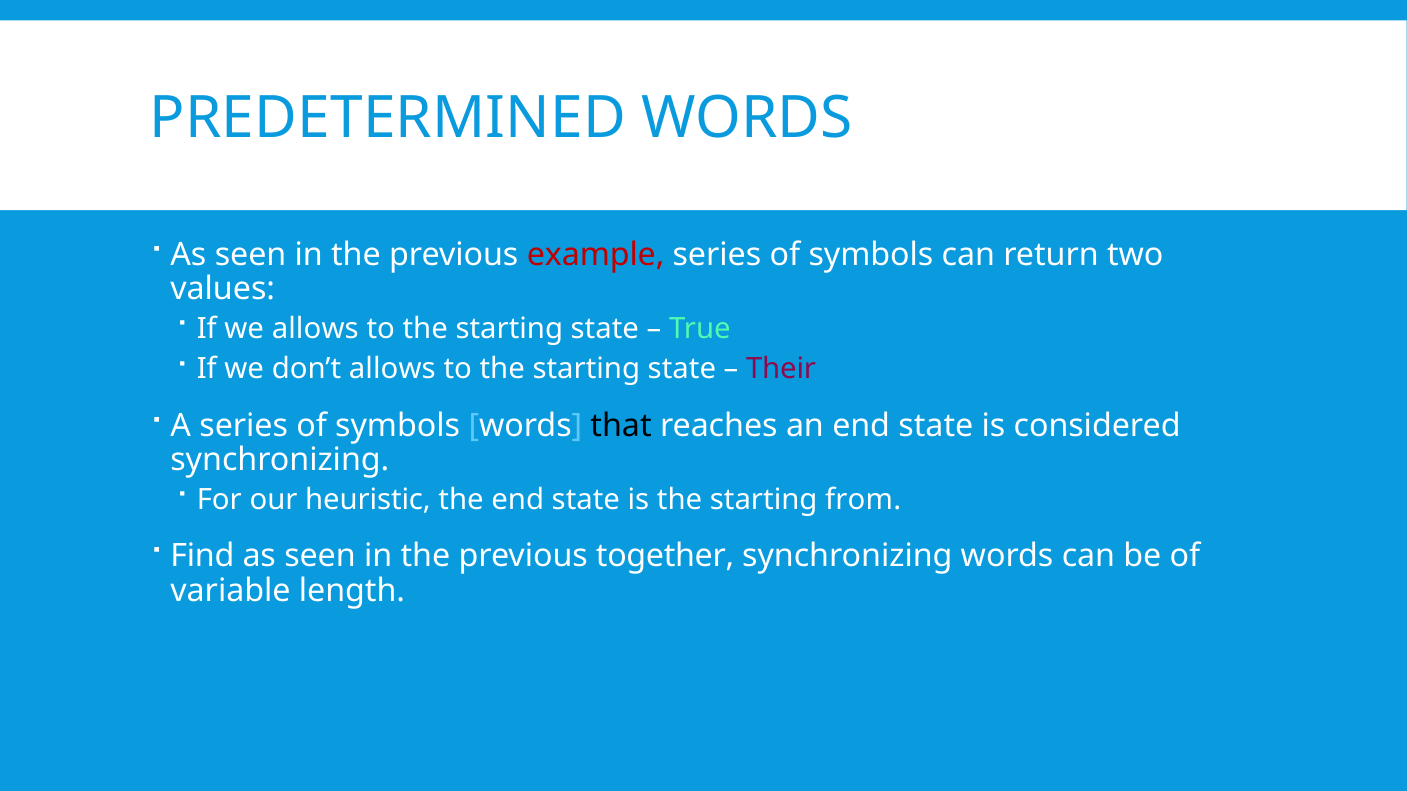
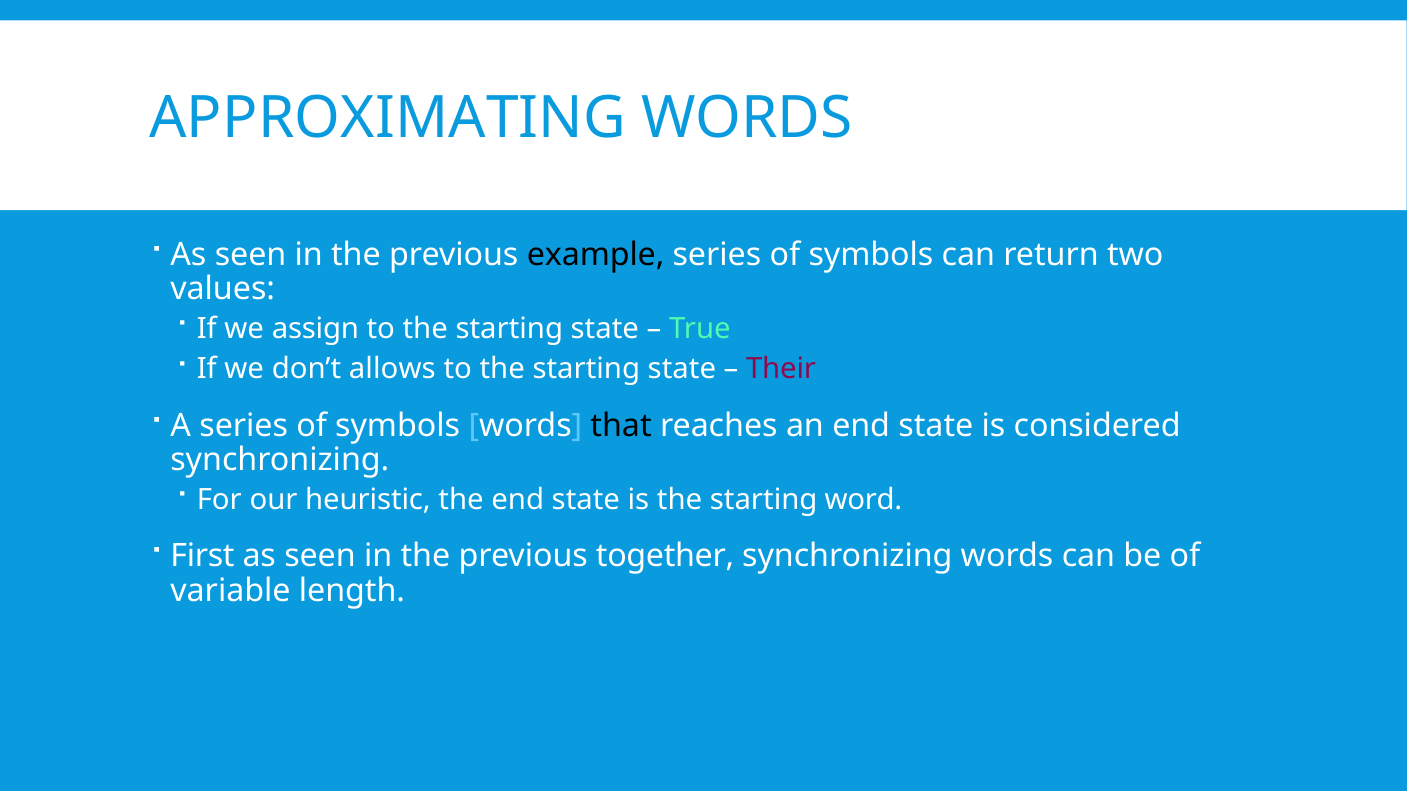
PREDETERMINED: PREDETERMINED -> APPROXIMATING (388, 118)
example colour: red -> black (596, 255)
we allows: allows -> assign (315, 329)
from: from -> word (863, 500)
Find: Find -> First (202, 556)
